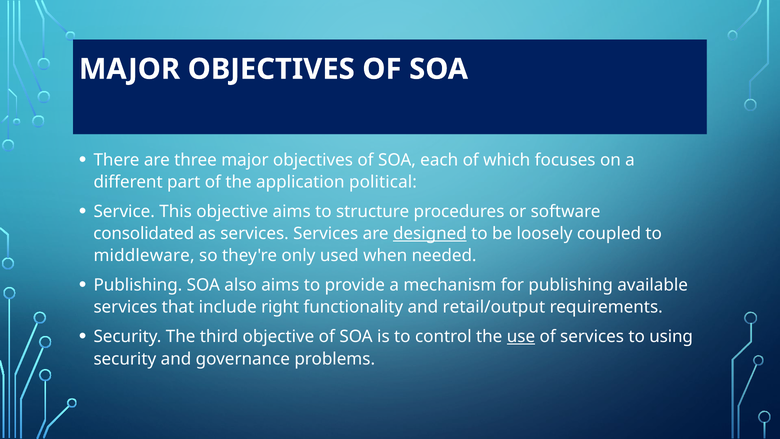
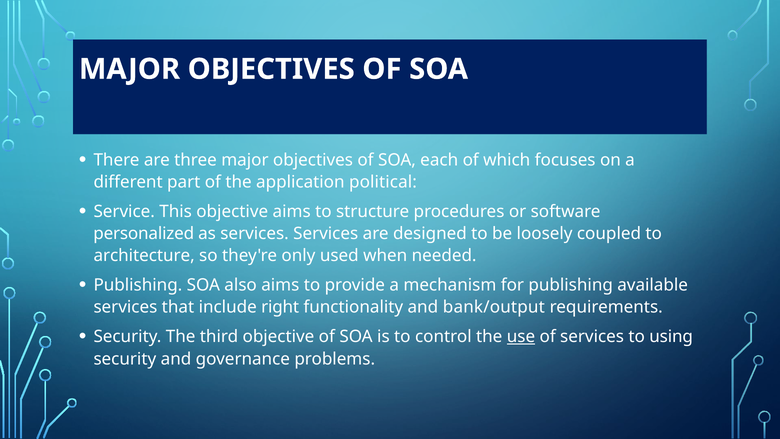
consolidated: consolidated -> personalized (144, 234)
designed underline: present -> none (430, 234)
middleware: middleware -> architecture (144, 256)
retail/output: retail/output -> bank/output (494, 307)
